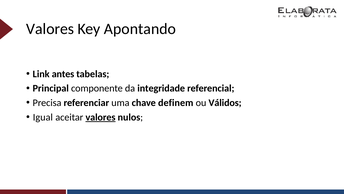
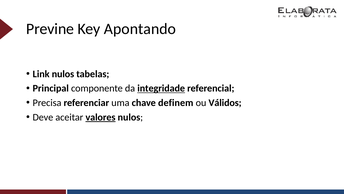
Valores: Valores -> Previne (50, 29)
Link antes: antes -> nulos (63, 74)
integridade underline: none -> present (161, 88)
Igual: Igual -> Deve (43, 117)
